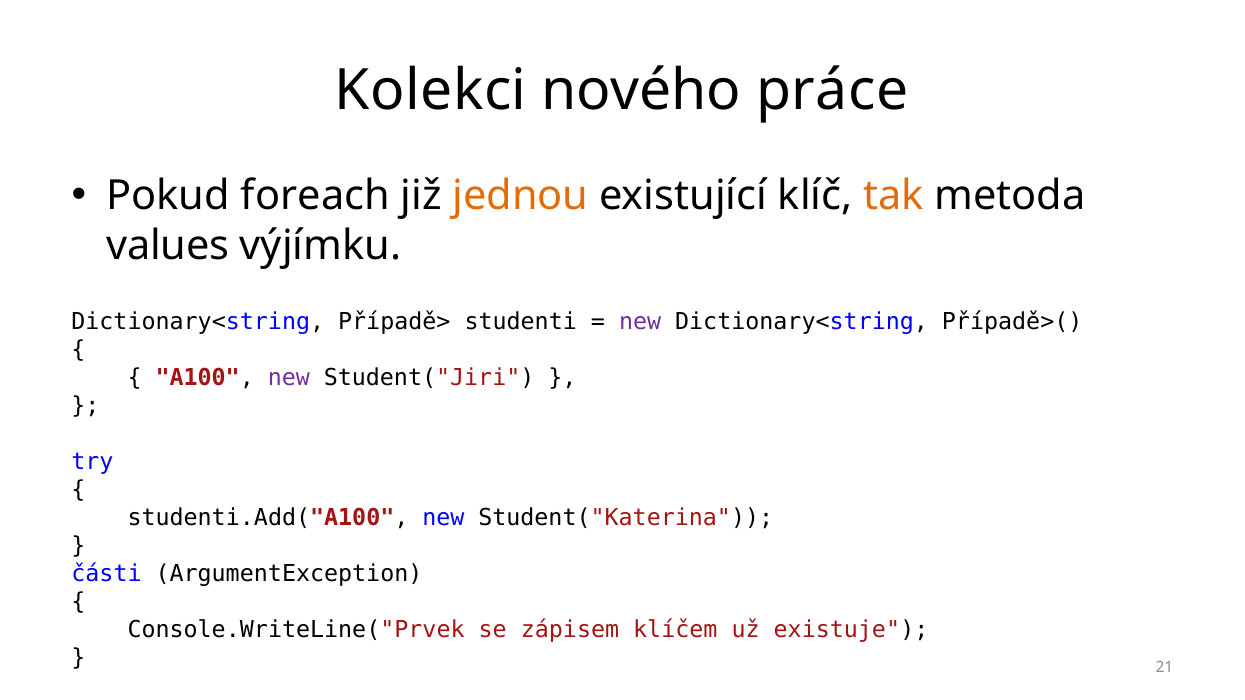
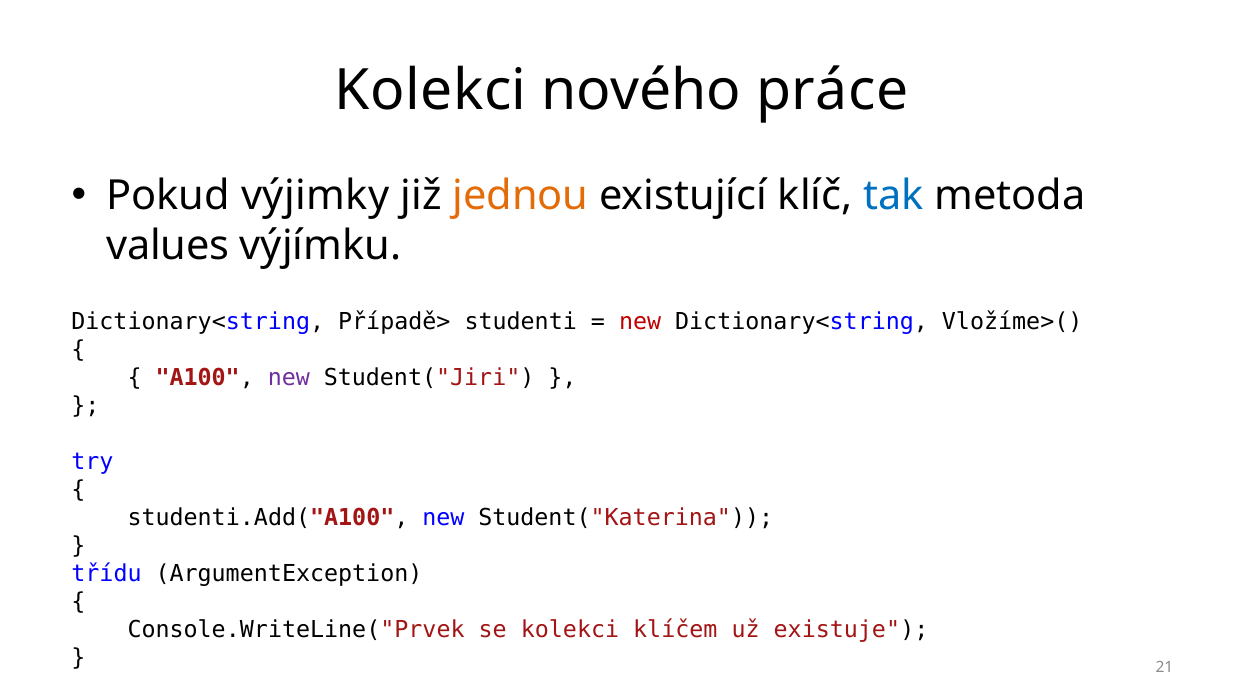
foreach: foreach -> výjimky (315, 196)
tak colour: orange -> blue (894, 196)
new colour: purple -> red (640, 322)
Případě>(: Případě>( -> Vložíme>( (1012, 322)
části: části -> třídu (106, 574)
se zápisem: zápisem -> kolekci (570, 630)
